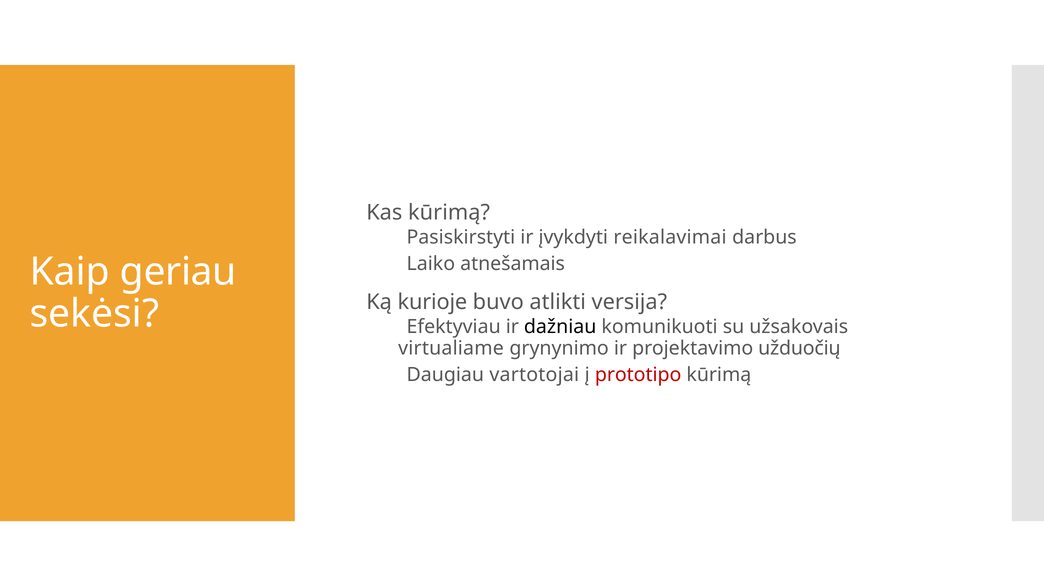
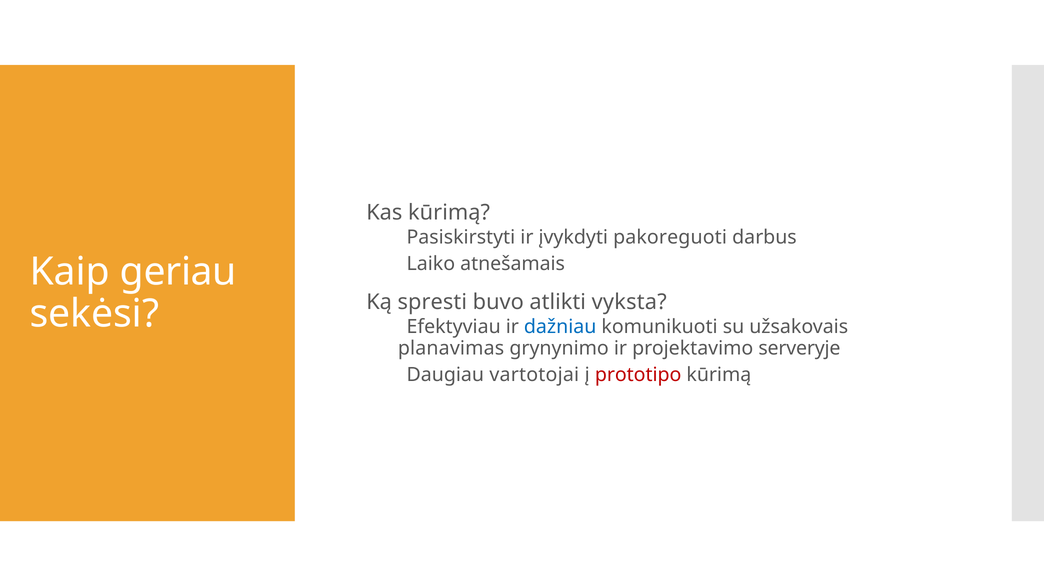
reikalavimai: reikalavimai -> pakoreguoti (670, 237)
kurioje: kurioje -> spresti (432, 302)
versija: versija -> vyksta (629, 302)
dažniau colour: black -> blue (560, 327)
virtualiame: virtualiame -> planavimas (451, 348)
užduočių: užduočių -> serveryje (799, 348)
